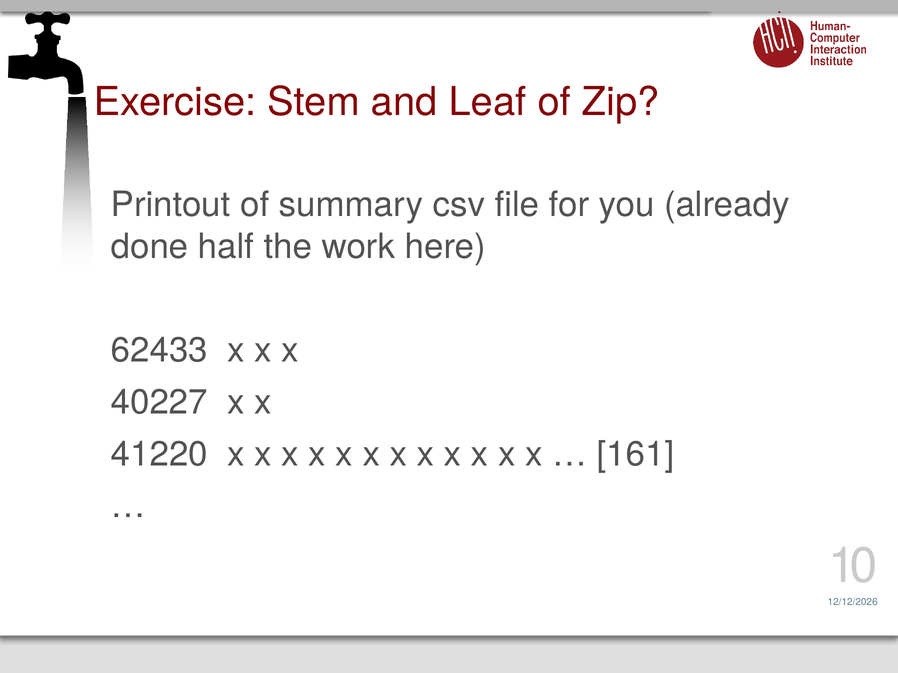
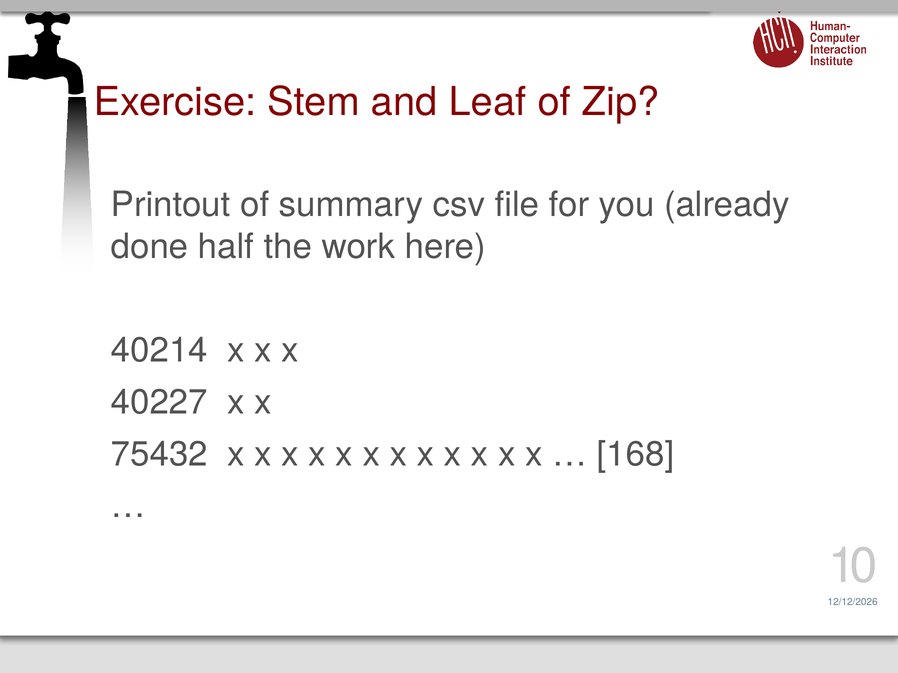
62433: 62433 -> 40214 (159, 351)
41220: 41220 -> 75432 (159, 454)
161: 161 -> 168 (636, 454)
